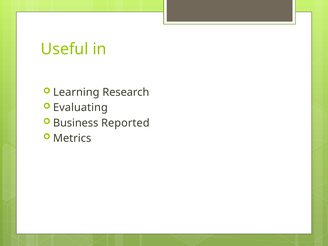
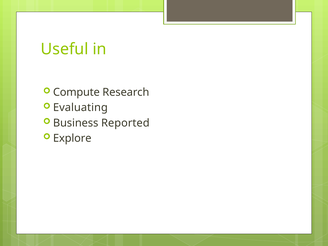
Learning: Learning -> Compute (76, 92)
Metrics: Metrics -> Explore (72, 138)
